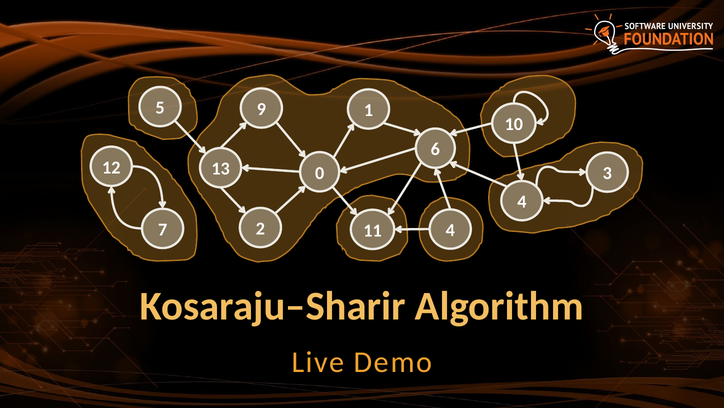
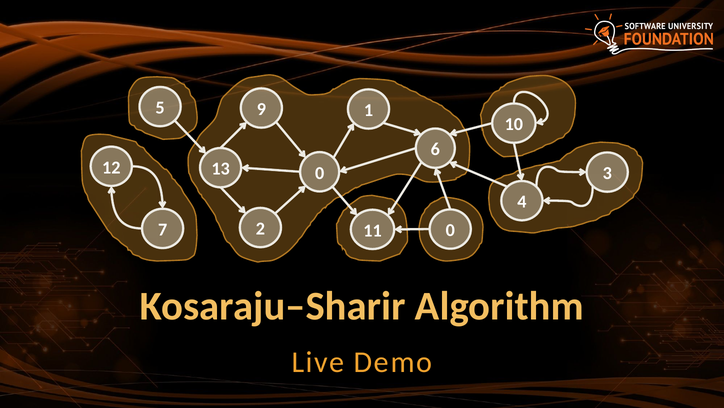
2 4: 4 -> 0 (450, 230)
